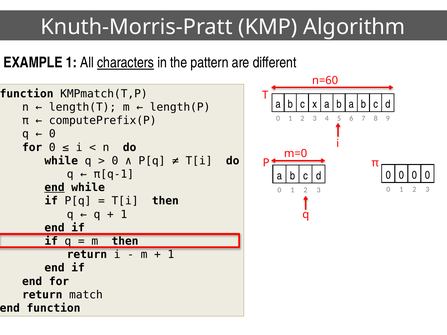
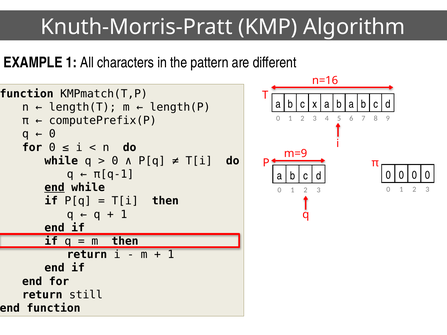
characters underline: present -> none (126, 63)
n=60: n=60 -> n=16 (325, 81)
m=0: m=0 -> m=9 (296, 153)
match: match -> still (86, 295)
